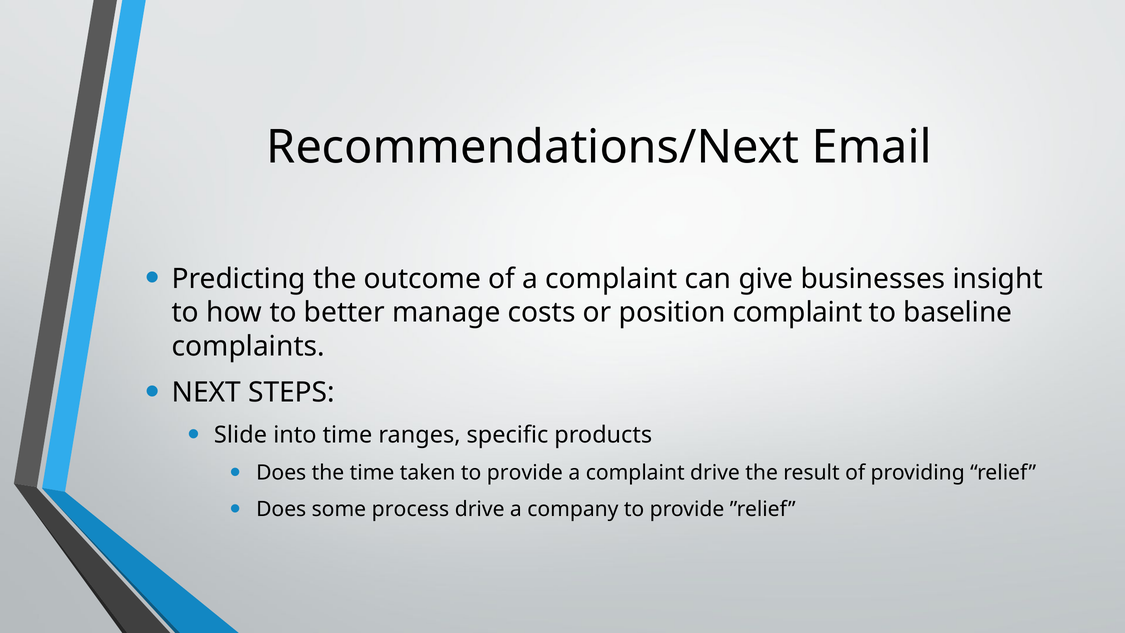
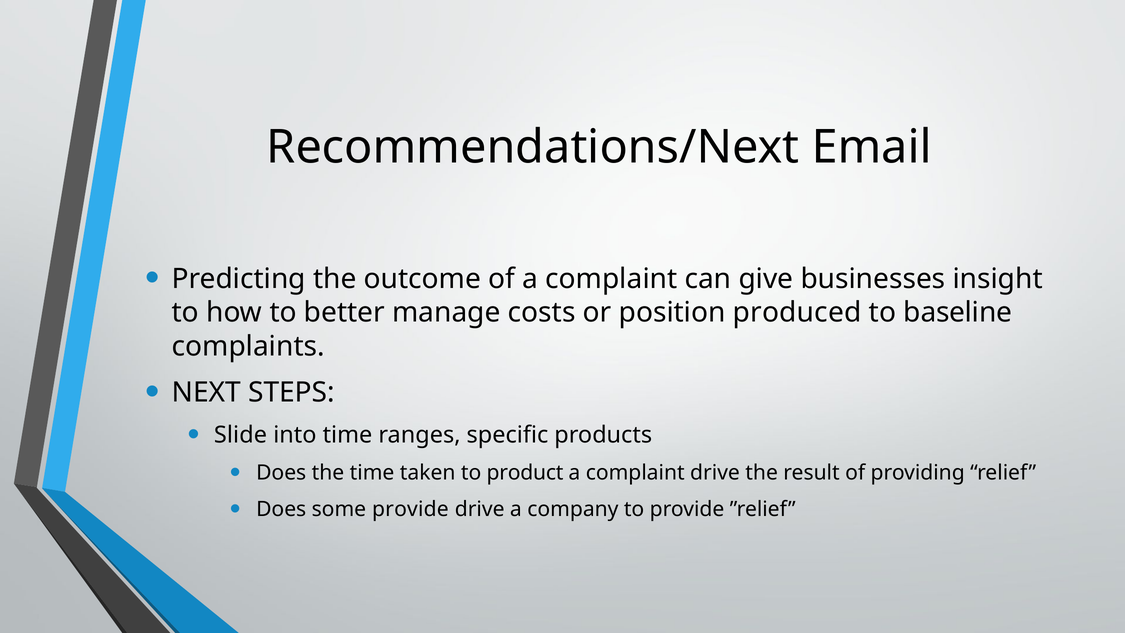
position complaint: complaint -> produced (797, 312)
taken to provide: provide -> product (525, 473)
some process: process -> provide (410, 509)
